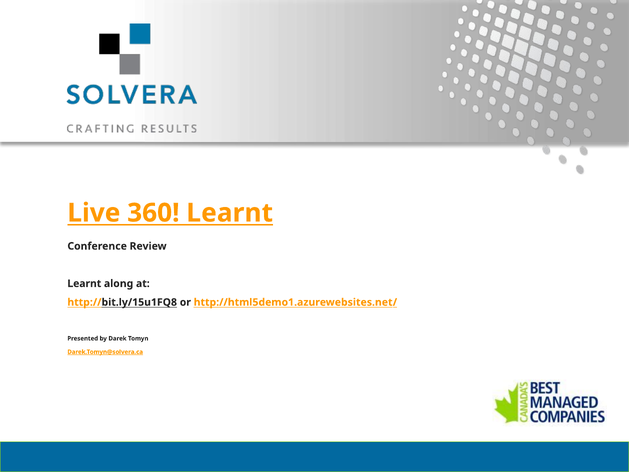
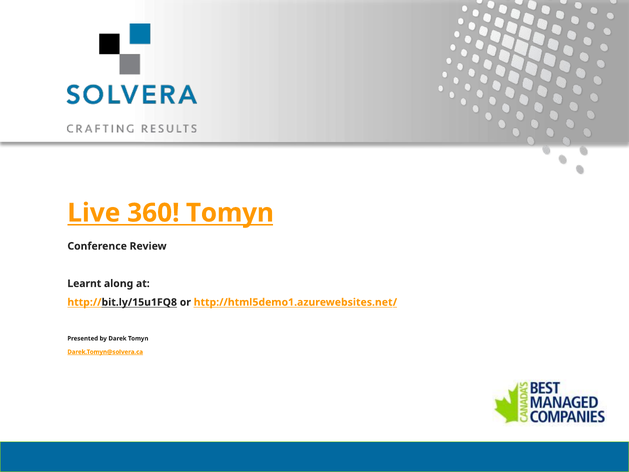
360 Learnt: Learnt -> Tomyn (230, 213)
